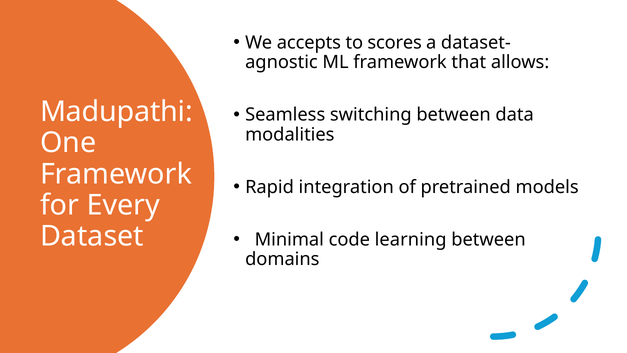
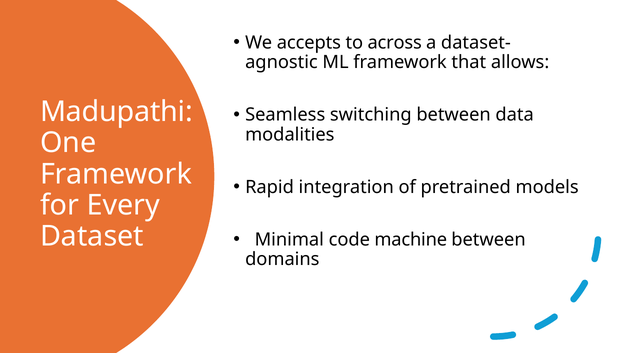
scores: scores -> across (395, 42)
learning: learning -> machine (411, 239)
